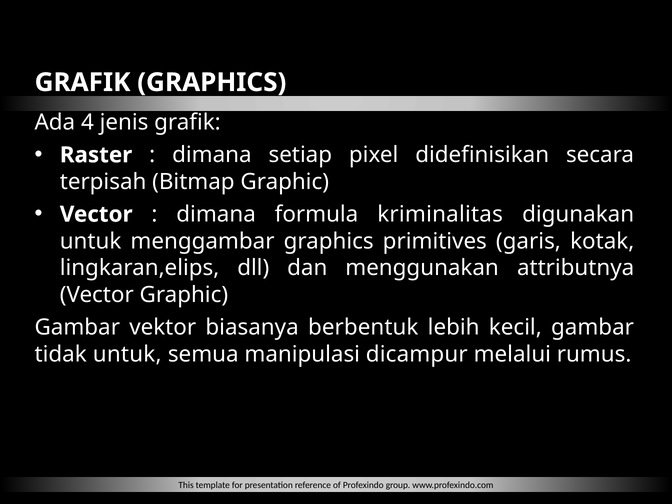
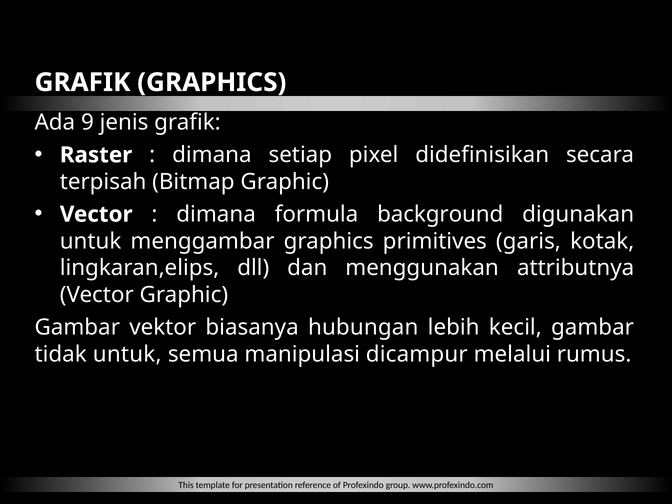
4: 4 -> 9 (87, 122)
kriminalitas: kriminalitas -> background (440, 214)
berbentuk: berbentuk -> hubungan (363, 327)
